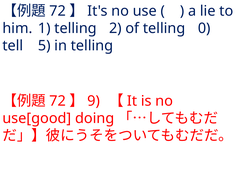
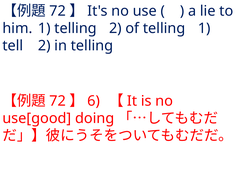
telling 0: 0 -> 1 (204, 28)
tell 5: 5 -> 2 (44, 46)
9: 9 -> 6 (94, 101)
